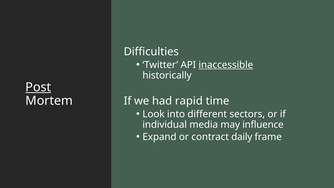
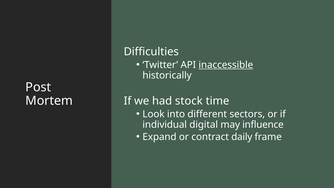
Post underline: present -> none (38, 87)
rapid: rapid -> stock (189, 101)
media: media -> digital (204, 125)
